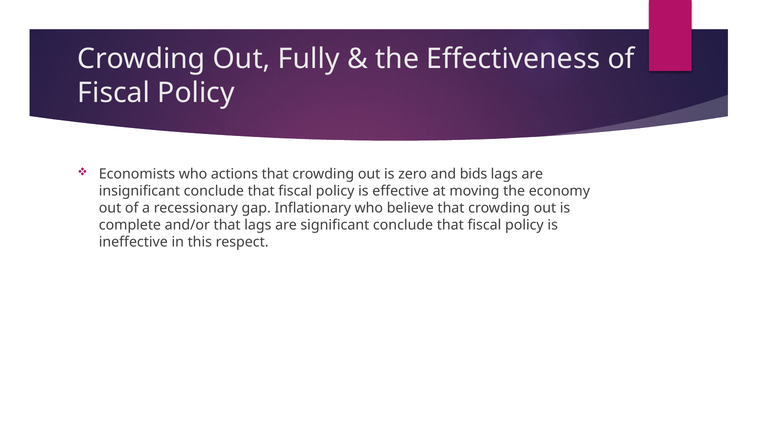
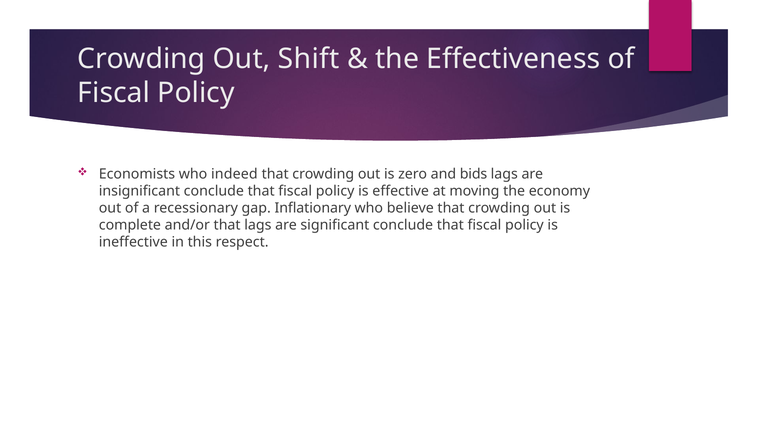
Fully: Fully -> Shift (309, 59)
actions: actions -> indeed (234, 174)
